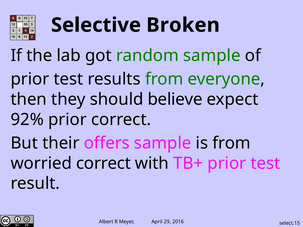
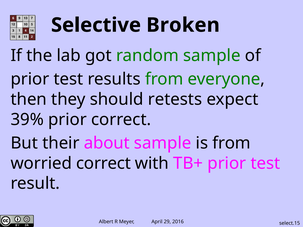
believe: believe -> retests (175, 99)
92%: 92% -> 39% (27, 120)
offers: offers -> about (107, 143)
